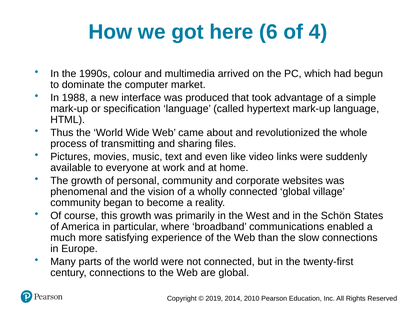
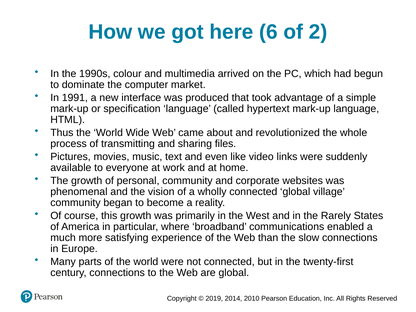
4: 4 -> 2 (318, 32)
1988: 1988 -> 1991 (75, 98)
Schön: Schön -> Rarely (336, 216)
